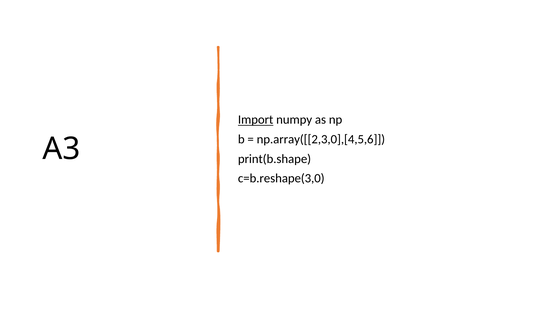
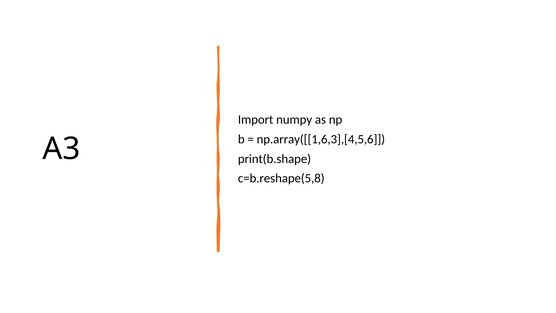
Import underline: present -> none (256, 120)
np.array([[2,3,0],[4,5,6: np.array([[2,3,0],[4,5,6 -> np.array([[1,6,3],[4,5,6 (321, 139)
c=b.reshape(3,0: c=b.reshape(3,0 -> c=b.reshape(5,8 (281, 178)
